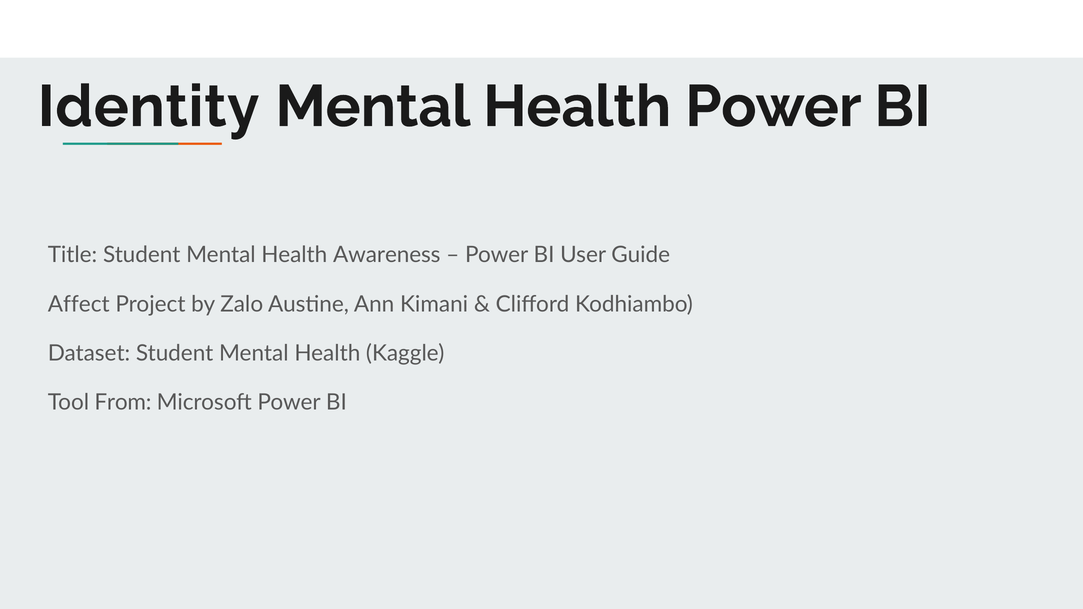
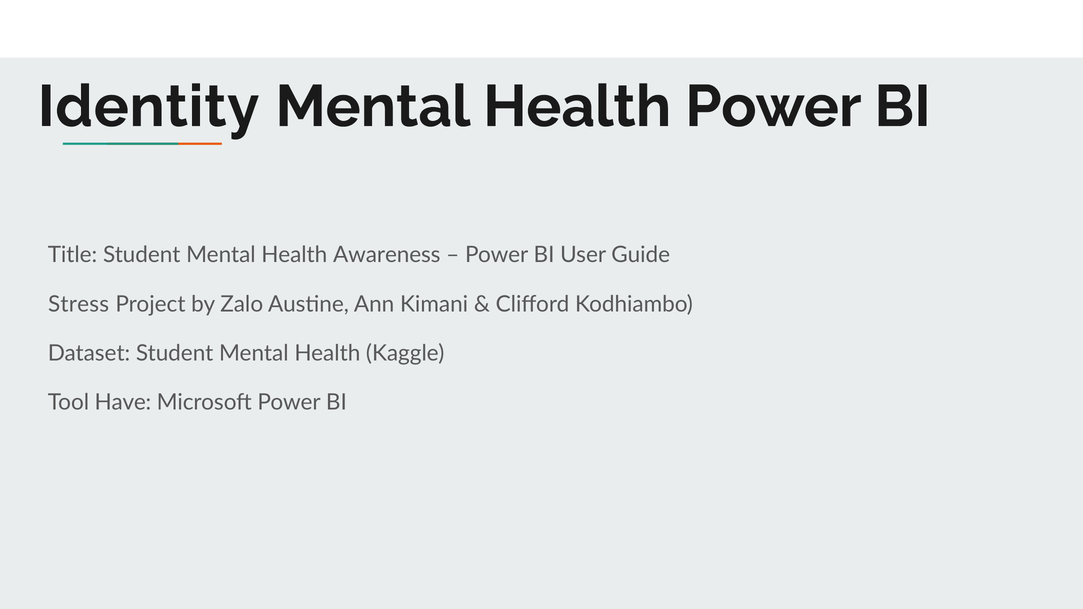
Affect: Affect -> Stress (79, 304)
From: From -> Have (123, 403)
